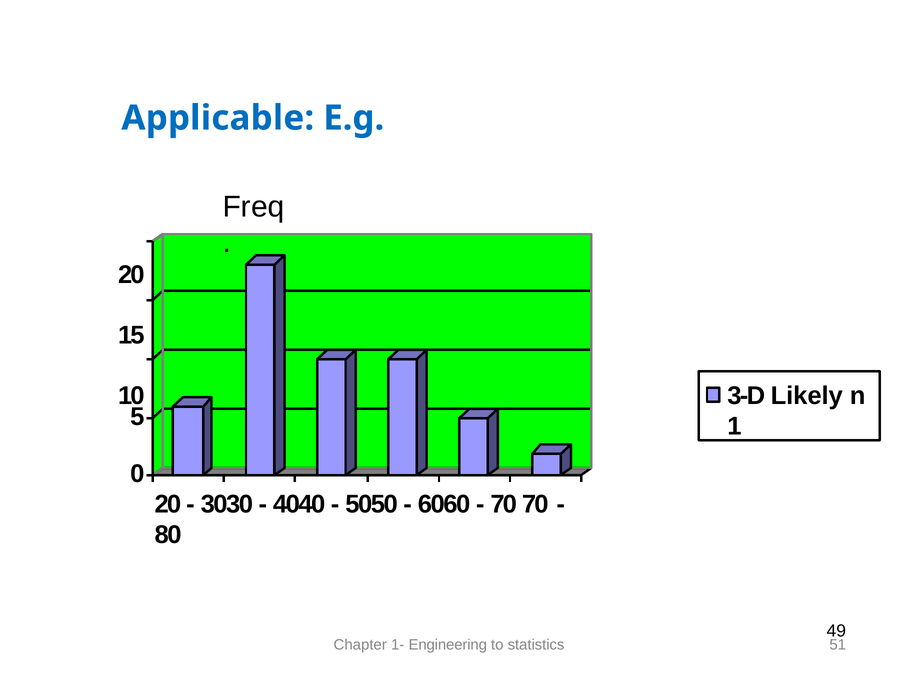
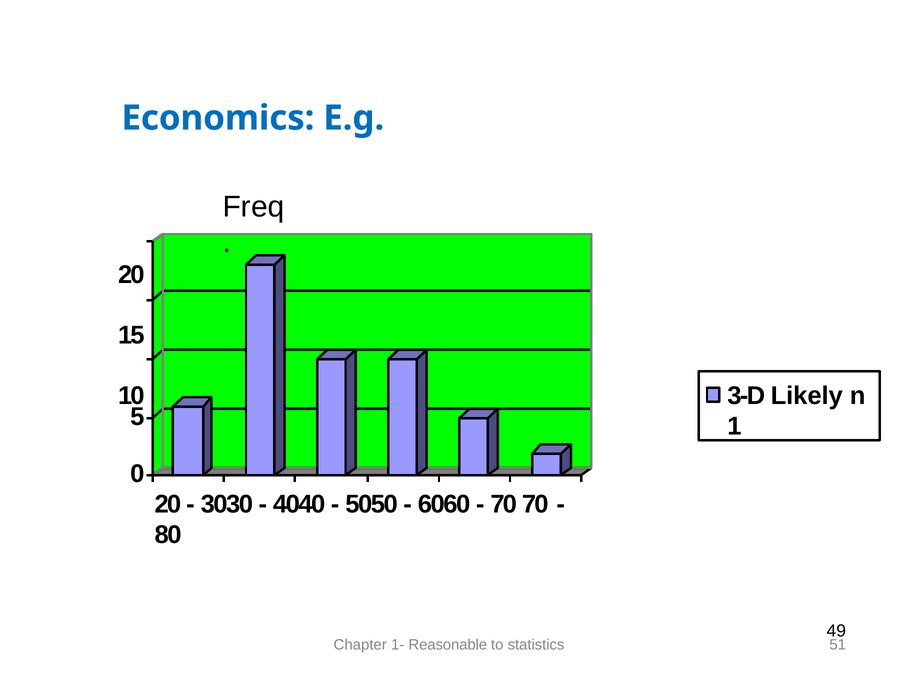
Applicable: Applicable -> Economics (218, 118)
Engineering: Engineering -> Reasonable (448, 645)
